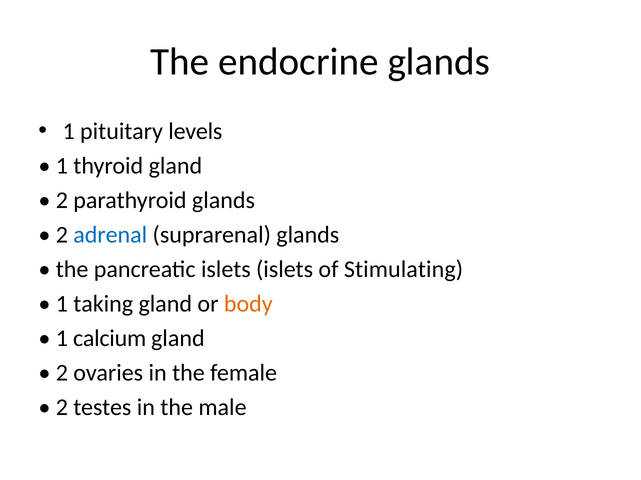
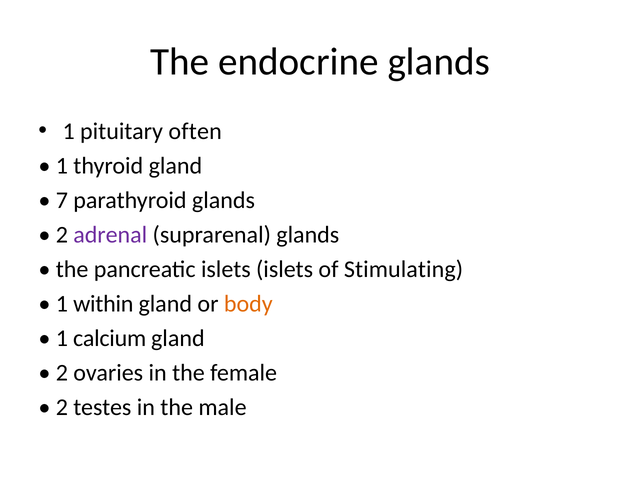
levels: levels -> often (195, 131)
2: 2 -> 7 (62, 201)
adrenal colour: blue -> purple (110, 235)
taking: taking -> within (103, 304)
